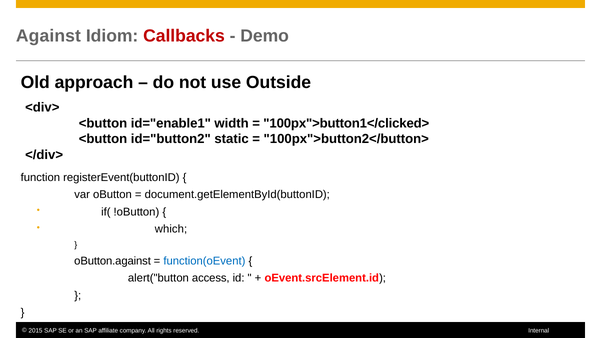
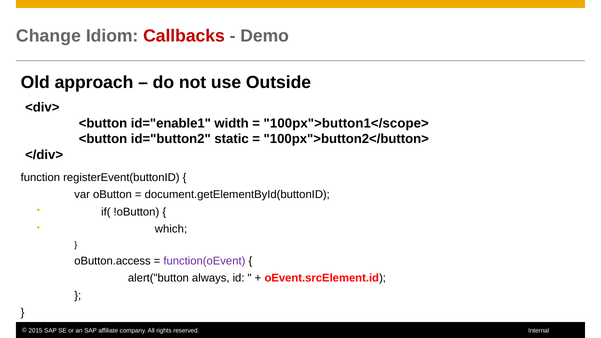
Against: Against -> Change (48, 36)
100px">button1</clicked>: 100px">button1</clicked> -> 100px">button1</scope> (346, 123)
oButton.against: oButton.against -> oButton.access (113, 261)
function(oEvent colour: blue -> purple (204, 261)
access: access -> always (211, 278)
